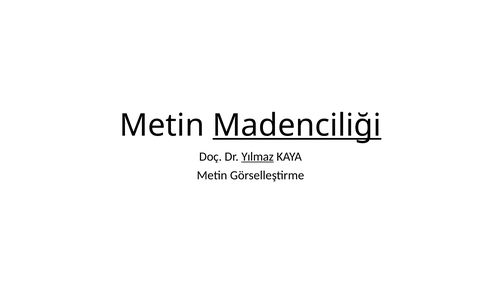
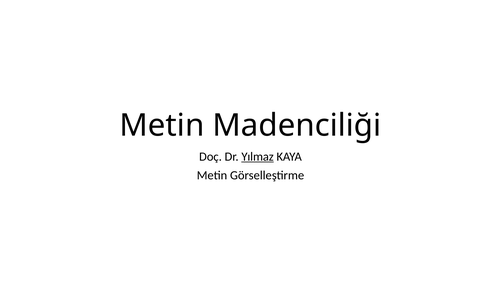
Madenciliği underline: present -> none (297, 125)
